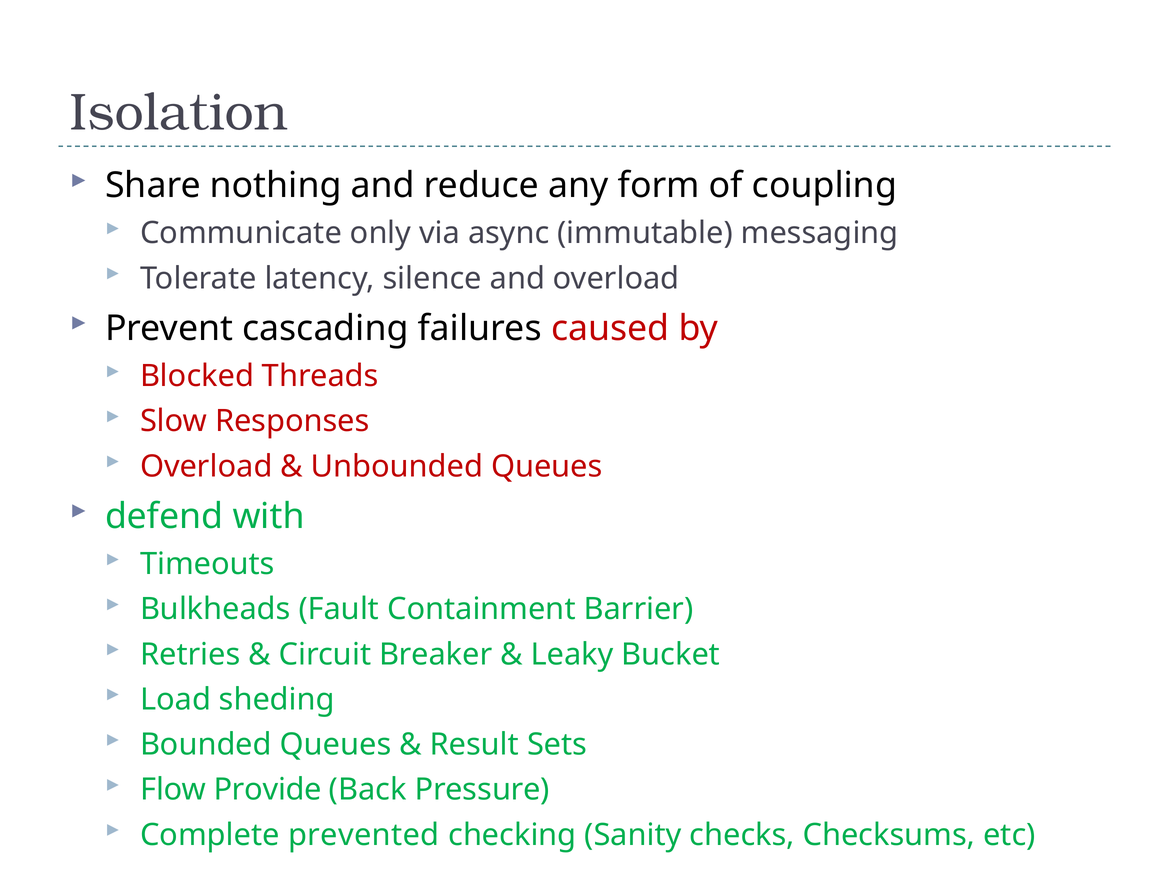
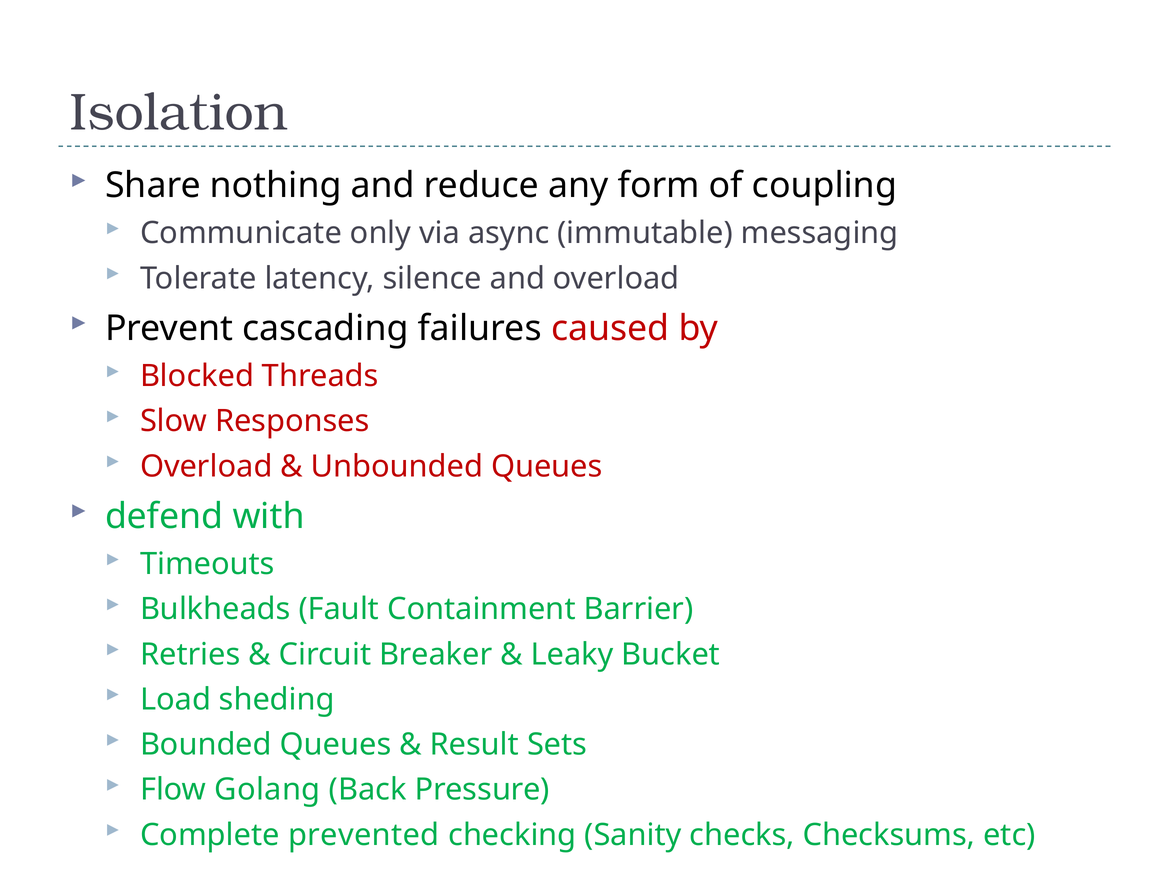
Provide: Provide -> Golang (267, 789)
